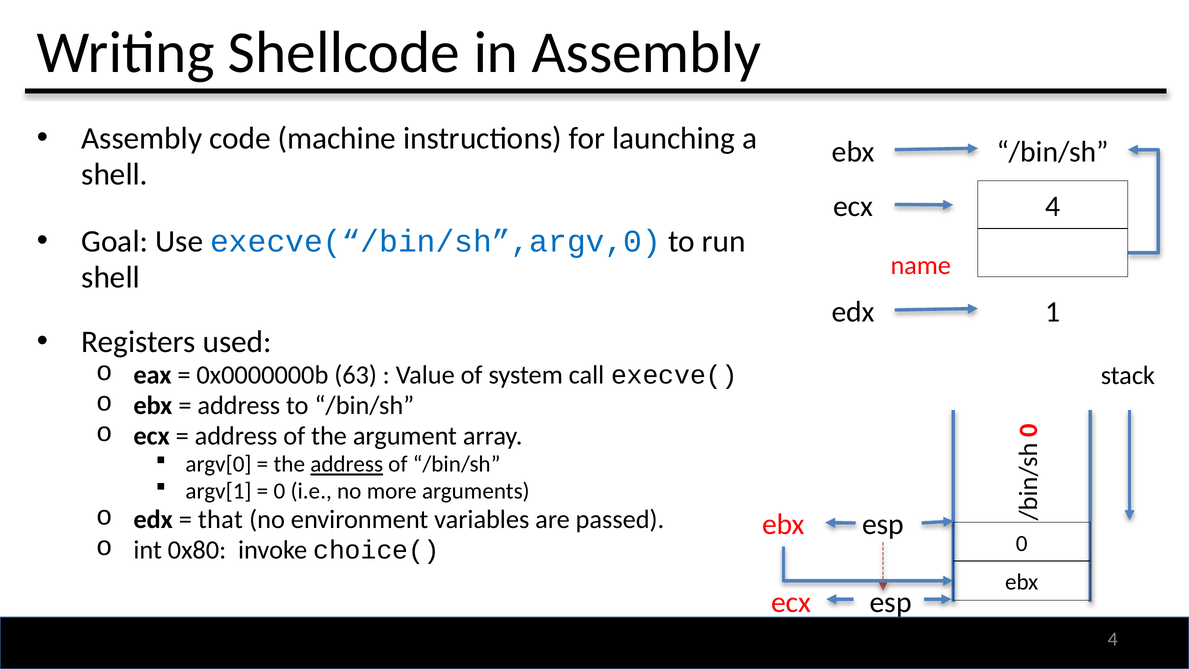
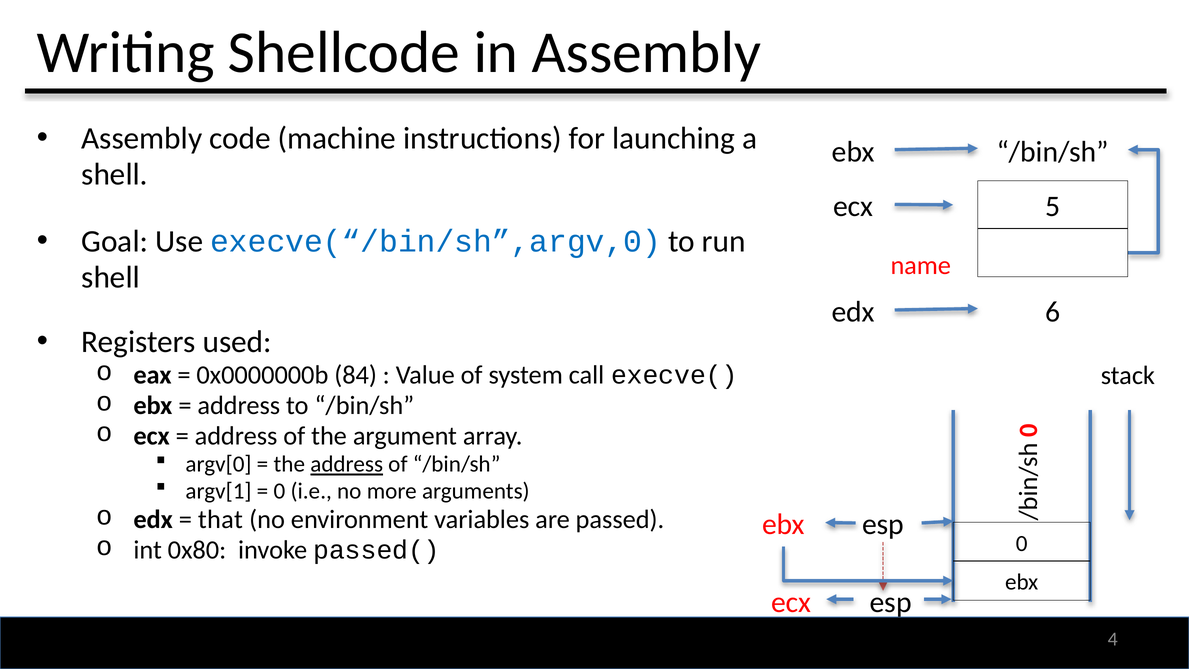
ecx 4: 4 -> 5 (1053, 206)
1: 1 -> 6 (1053, 312)
63: 63 -> 84 (356, 375)
choice(: choice( -> passed( (377, 550)
